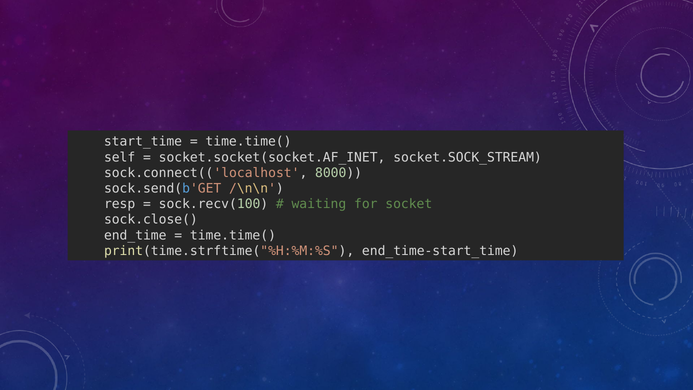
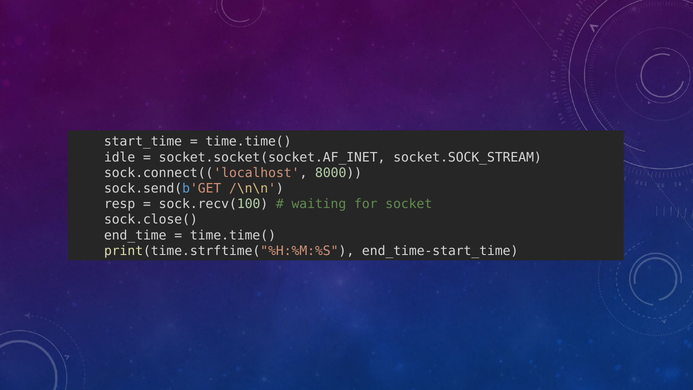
self: self -> idle (120, 157)
